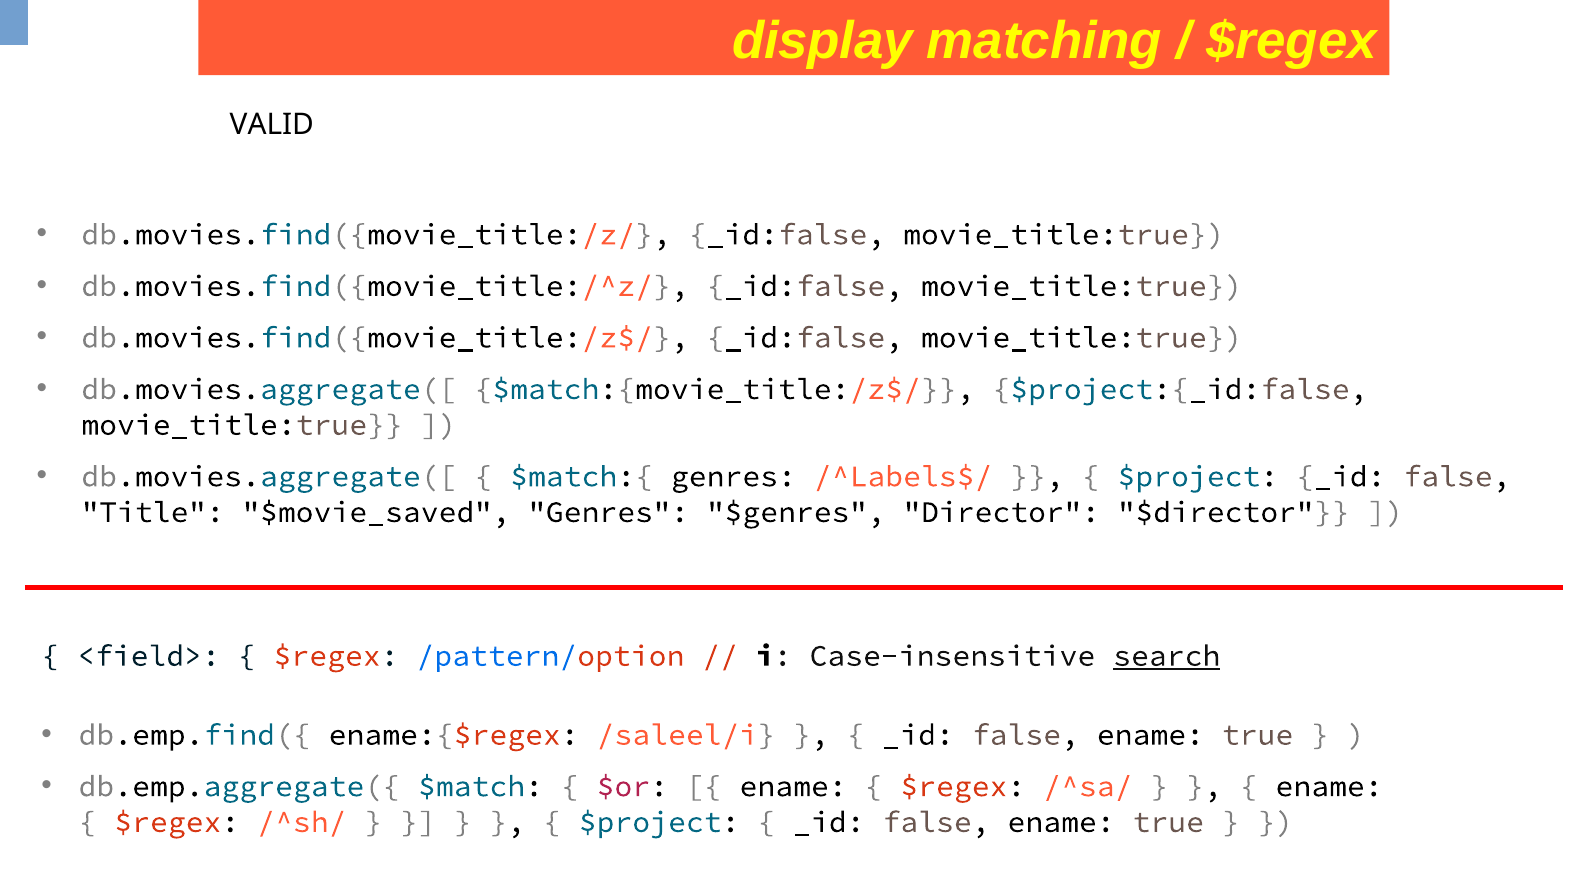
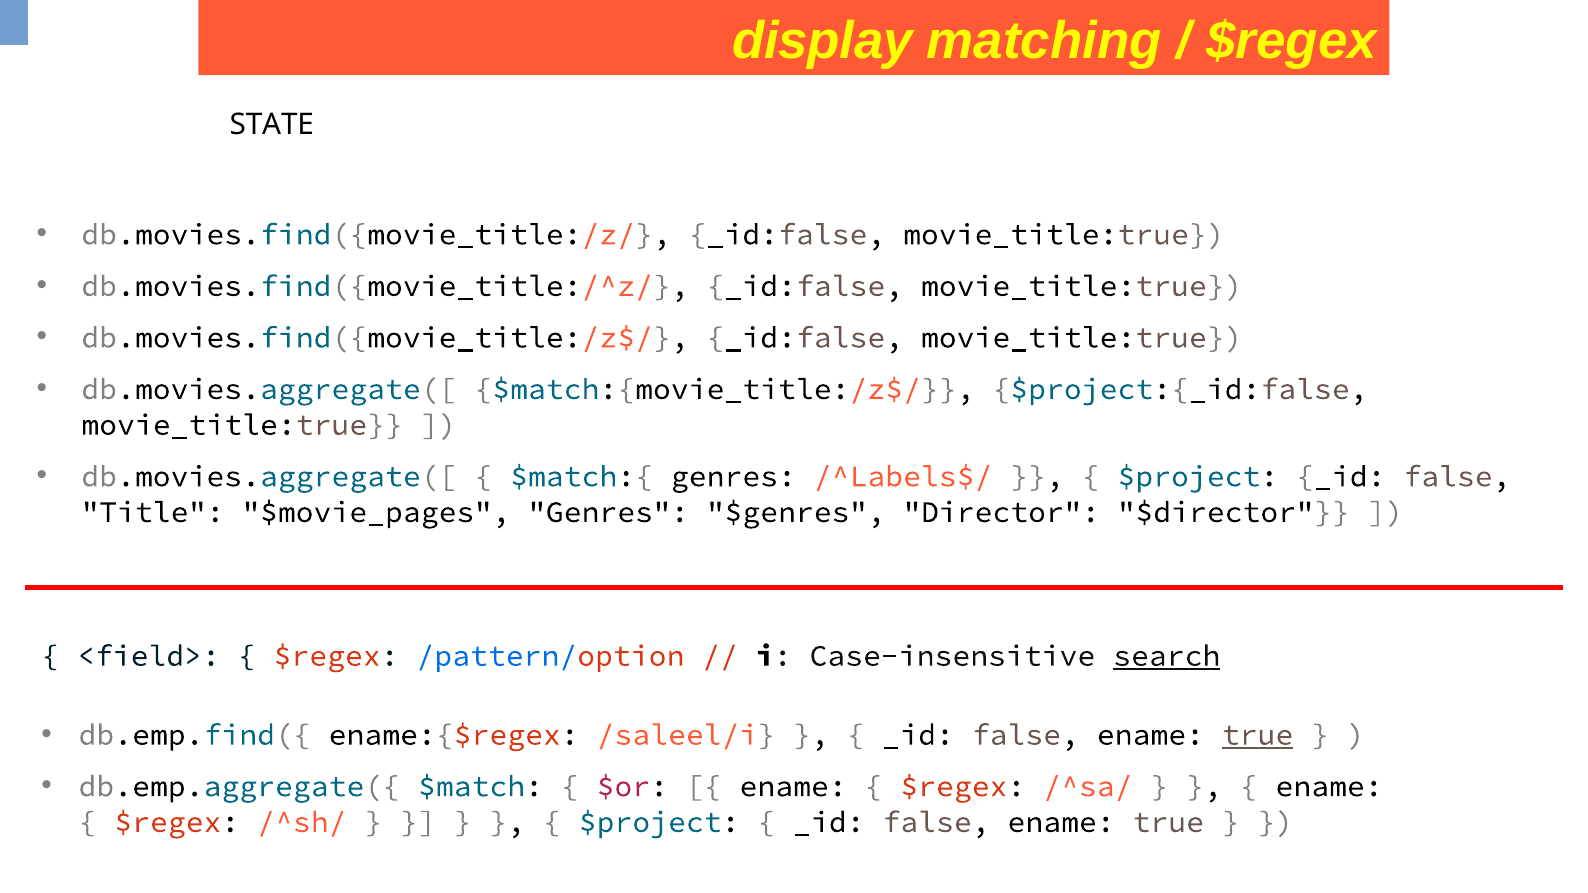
VALID: VALID -> STATE (272, 125)
$movie_saved: $movie_saved -> $movie_pages (376, 512)
true underline: none -> present (1258, 735)
